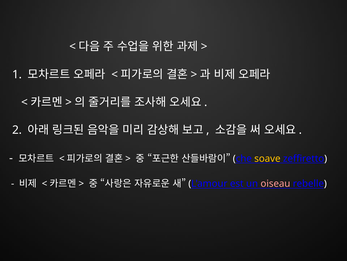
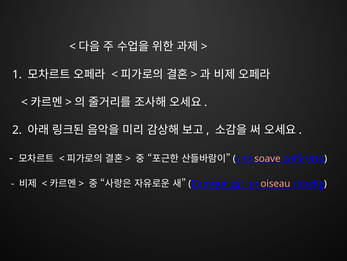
soave colour: yellow -> pink (267, 158)
